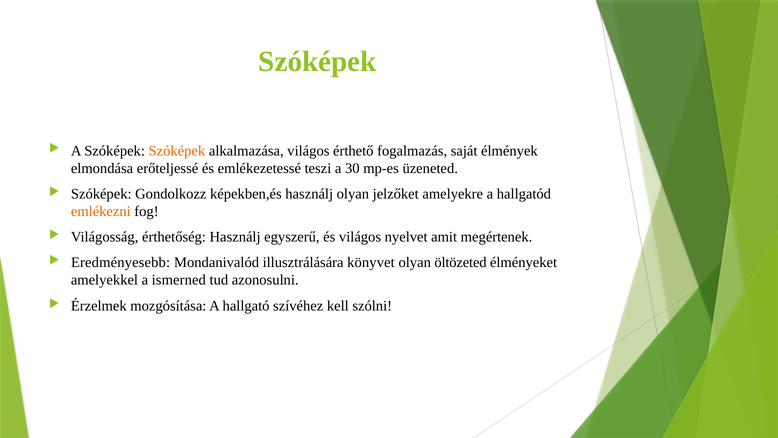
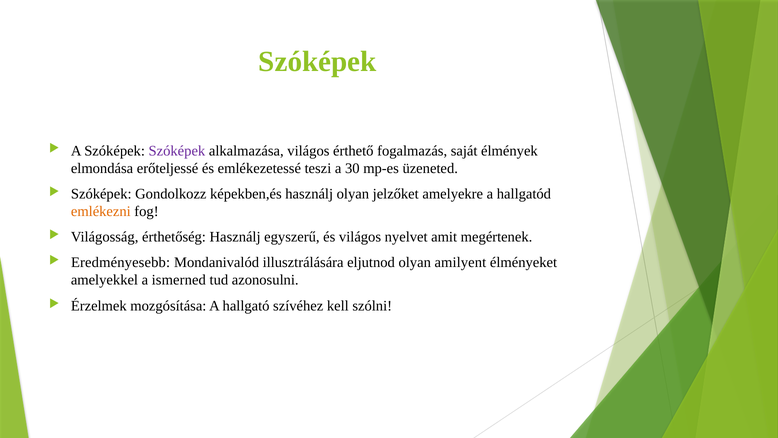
Szóképek colour: orange -> purple (177, 151)
könyvet: könyvet -> eljutnod (371, 262)
öltözeted: öltözeted -> amilyent (460, 262)
